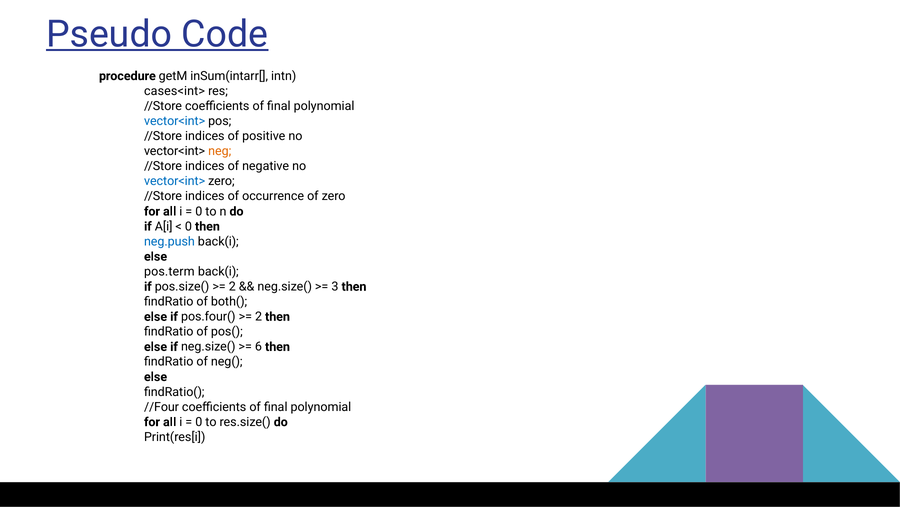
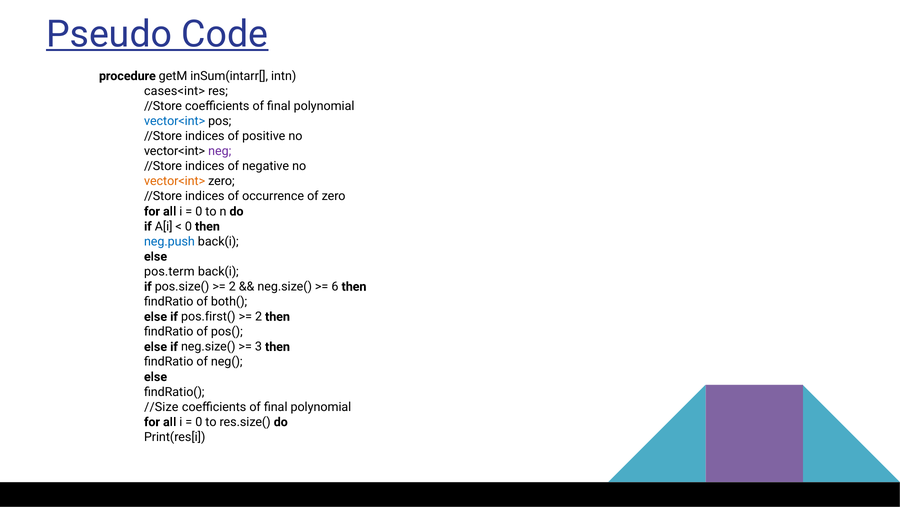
neg colour: orange -> purple (220, 151)
vector<int> colour: blue -> orange (175, 181)
3: 3 -> 6 (335, 286)
pos.four(: pos.four( -> pos.first( (208, 316)
6: 6 -> 3 (258, 346)
//Four: //Four -> //Size (161, 406)
